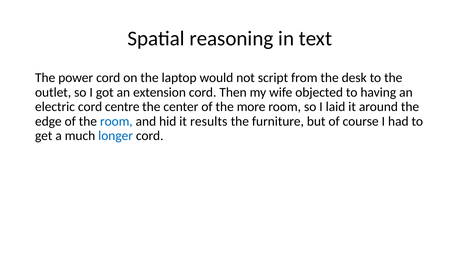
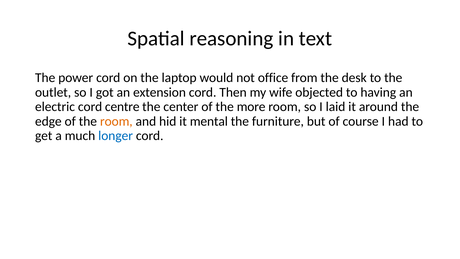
script: script -> office (273, 78)
room colour: blue -> orange (116, 121)
results: results -> mental (209, 121)
